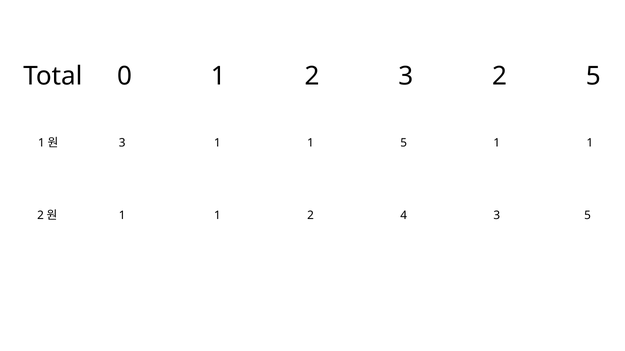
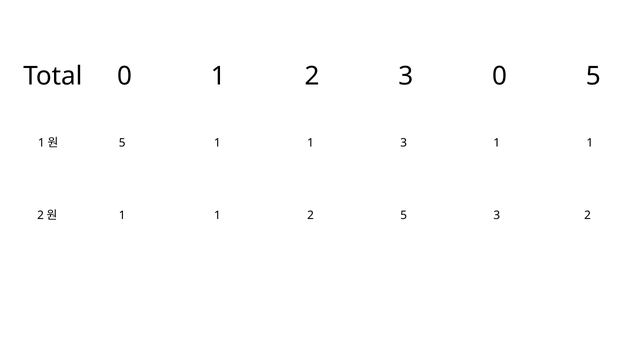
3 2: 2 -> 0 (500, 76)
3: 3 -> 5 (122, 143)
1 5: 5 -> 3 (404, 143)
2 4: 4 -> 5 (404, 216)
3 5: 5 -> 2 (588, 216)
